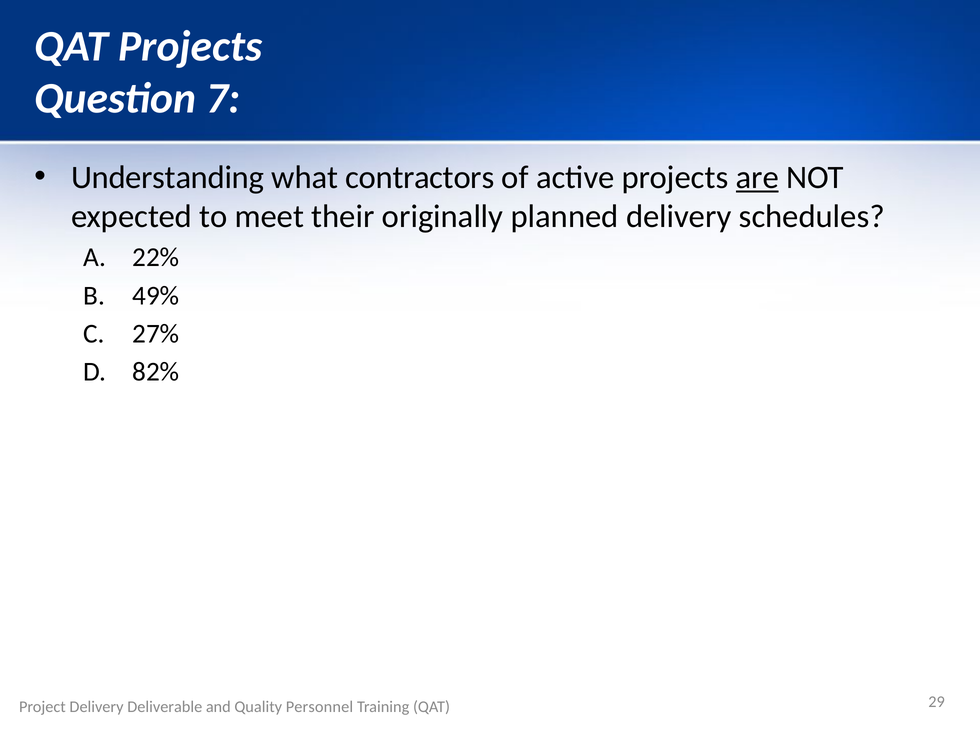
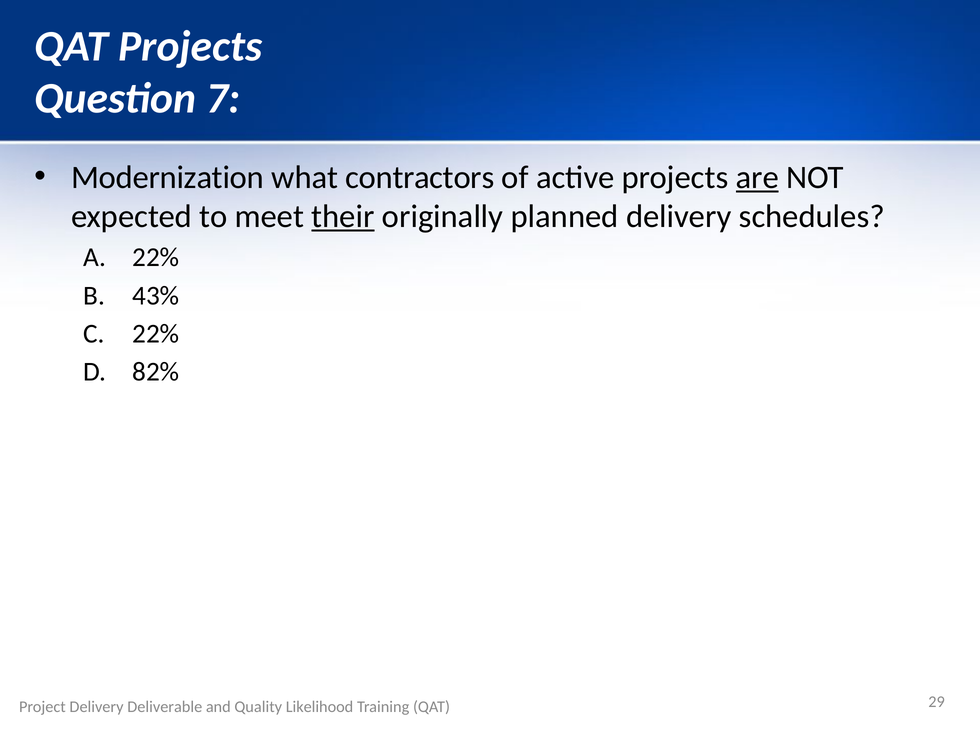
Understanding: Understanding -> Modernization (168, 177)
their underline: none -> present (343, 216)
49%: 49% -> 43% (156, 296)
27%: 27% -> 22% (156, 334)
Personnel: Personnel -> Likelihood (320, 707)
